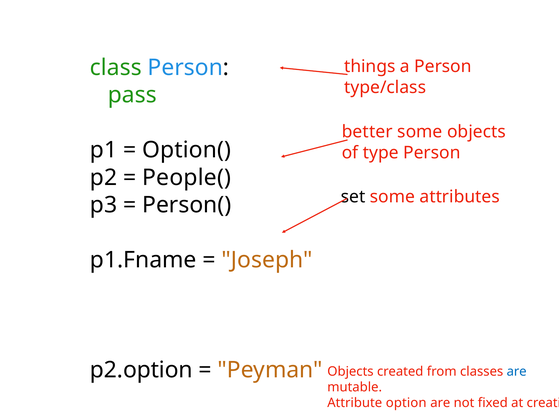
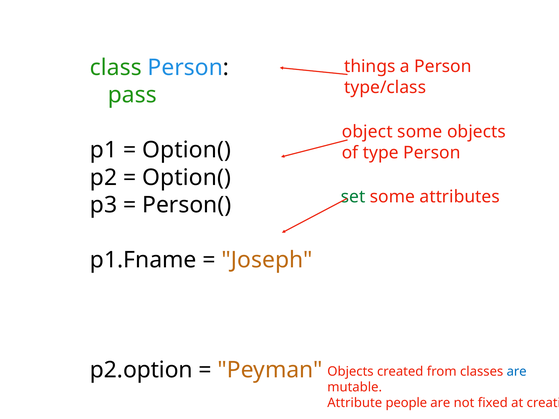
better: better -> object (367, 132)
People(: People( -> Option( (187, 178)
set colour: black -> green (353, 197)
option: option -> people (406, 403)
